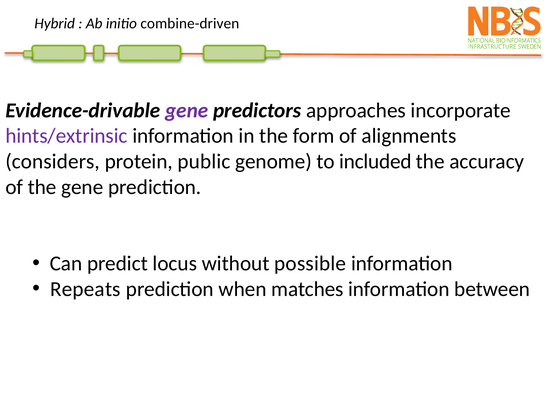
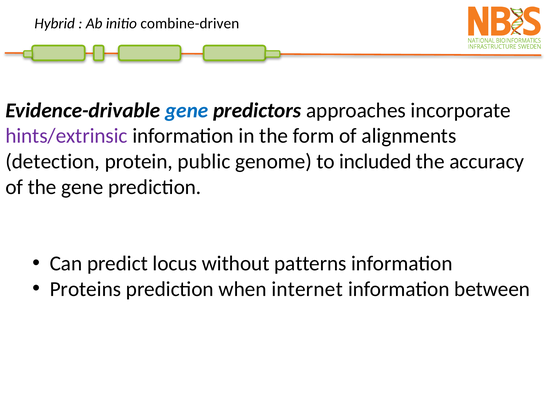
gene colour: purple -> blue (187, 110)
considers: considers -> detection (53, 161)
possible: possible -> patterns (310, 263)
Repeats: Repeats -> Proteins (85, 289)
matches: matches -> internet (307, 289)
